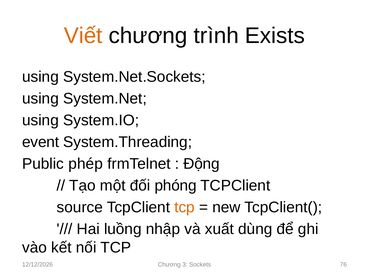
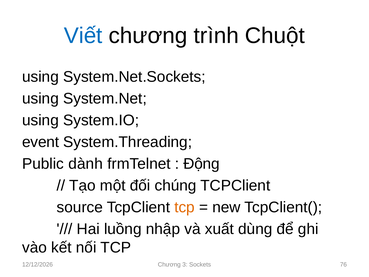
Viết colour: orange -> blue (83, 36)
Exists: Exists -> Chuột (275, 36)
phép: phép -> dành (86, 164)
phóng: phóng -> chúng (175, 185)
